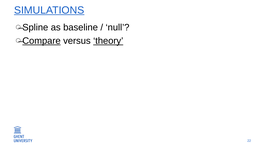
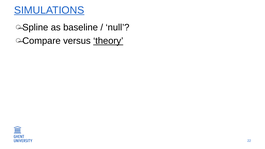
Compare underline: present -> none (42, 41)
